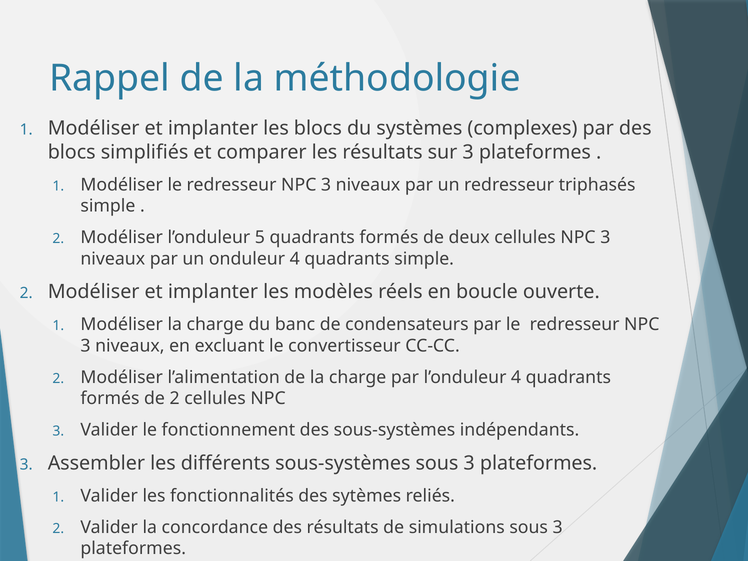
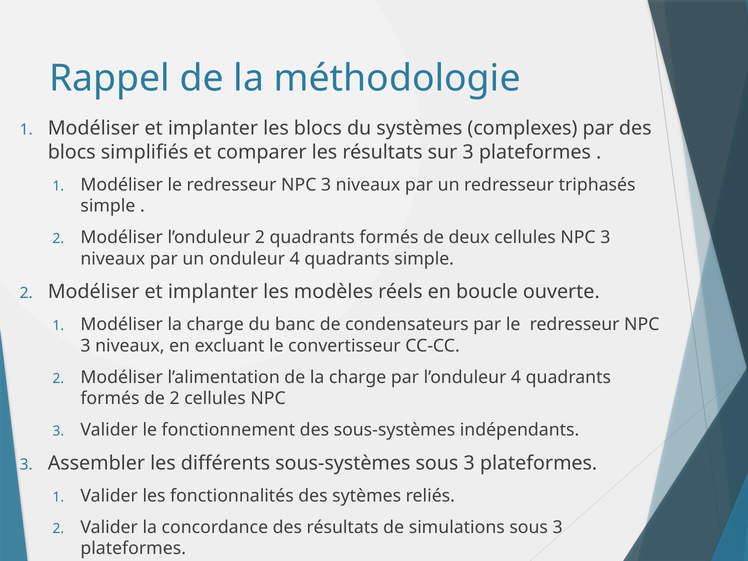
l’onduleur 5: 5 -> 2 (260, 238)
